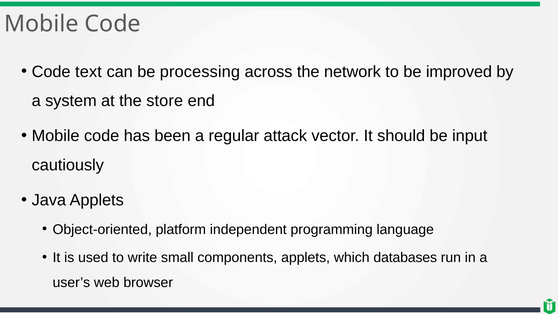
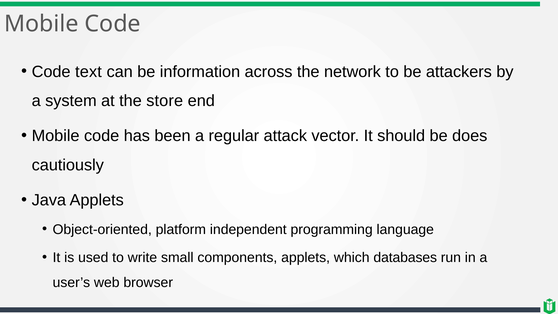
processing: processing -> information (200, 72)
improved: improved -> attackers (459, 72)
input: input -> does (470, 136)
